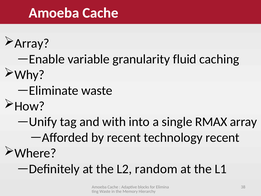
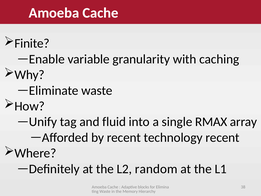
Array: Array -> Finite (32, 43)
fluid: fluid -> with (185, 59)
with: with -> fluid (114, 122)
